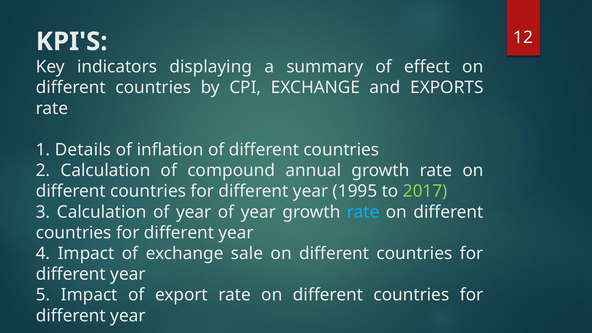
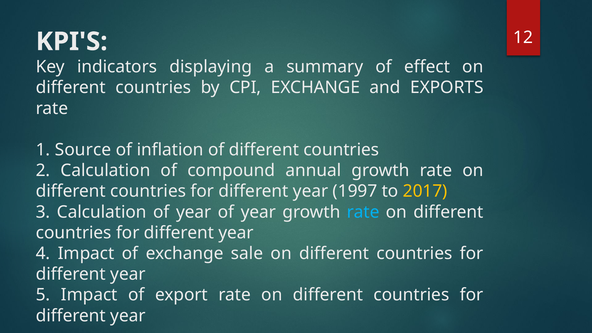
Details: Details -> Source (83, 150)
1995: 1995 -> 1997 (355, 191)
2017 colour: light green -> yellow (425, 191)
